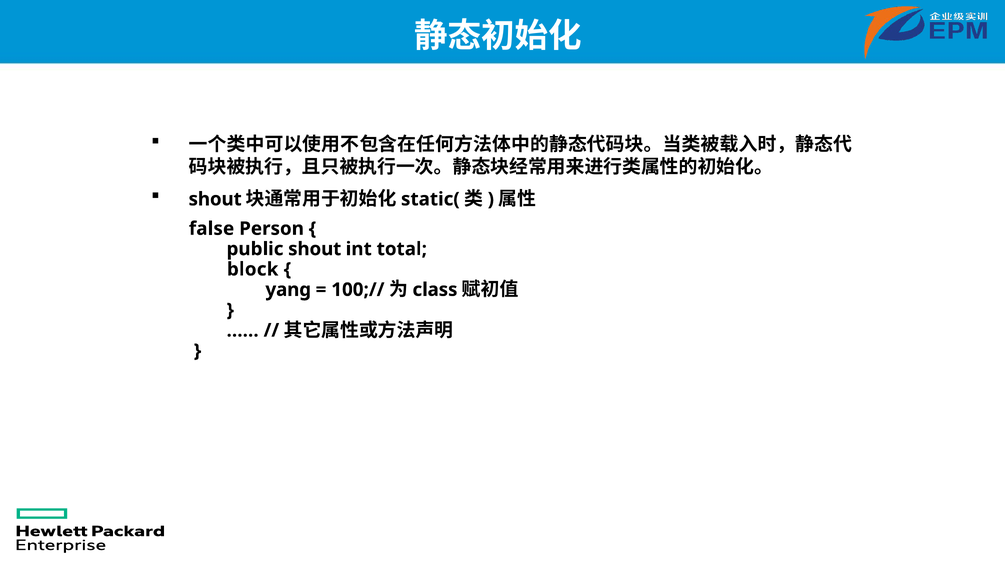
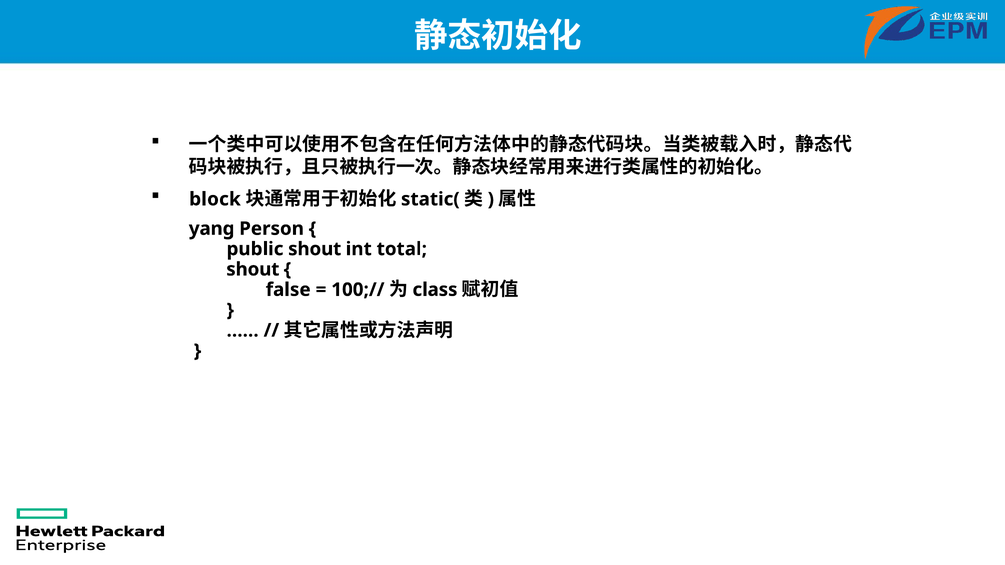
shout: shout -> block (215, 199)
false: false -> yang (212, 229)
block: block -> shout (253, 269)
yang: yang -> false (288, 290)
